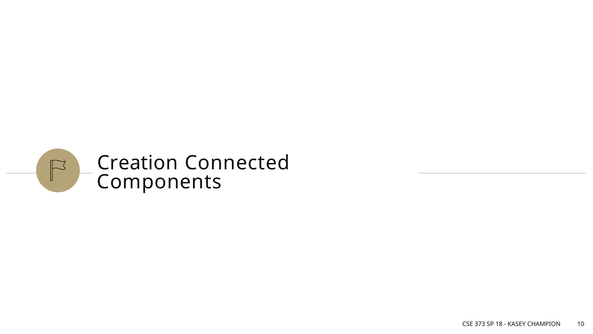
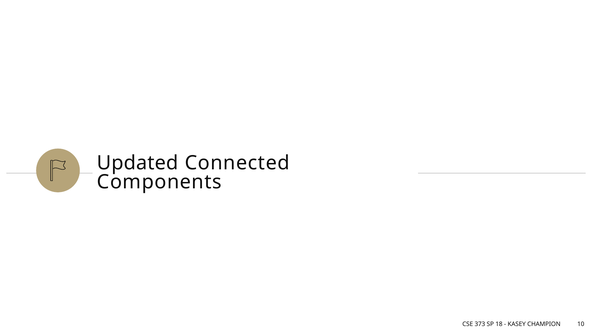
Creation: Creation -> Updated (138, 163)
